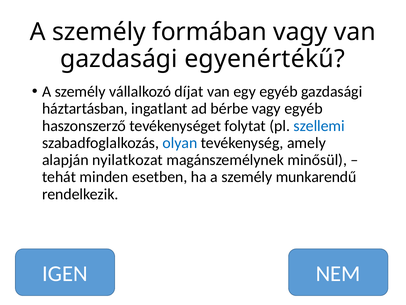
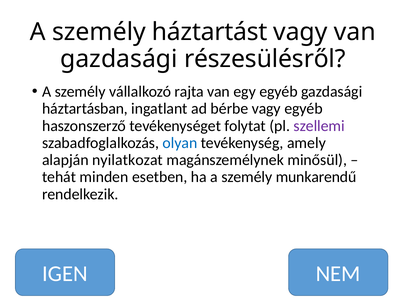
formában: formában -> háztartást (210, 32)
egyenértékű: egyenértékű -> részesülésről (265, 59)
díjat: díjat -> rajta (189, 92)
szellemi colour: blue -> purple (319, 126)
